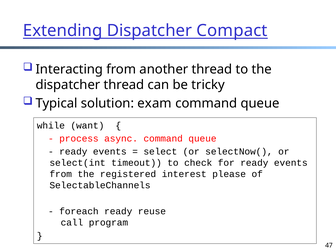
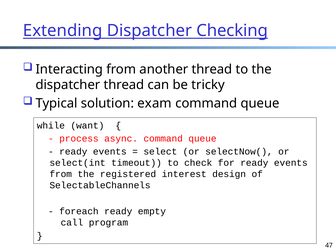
Compact: Compact -> Checking (232, 31)
please: please -> design (229, 174)
reuse: reuse -> empty (152, 211)
